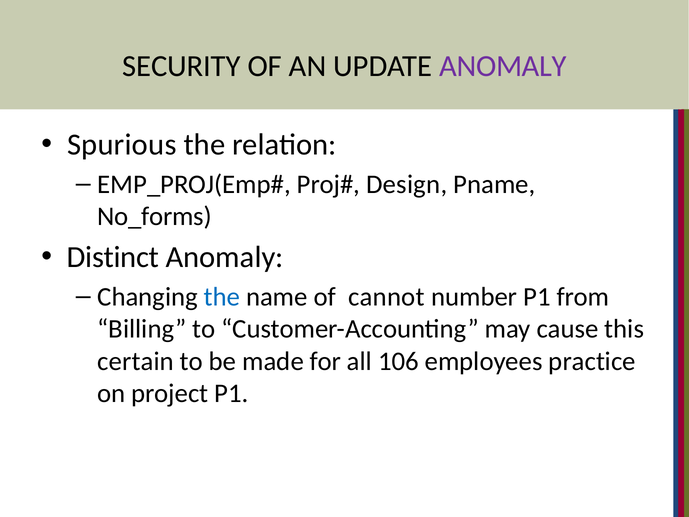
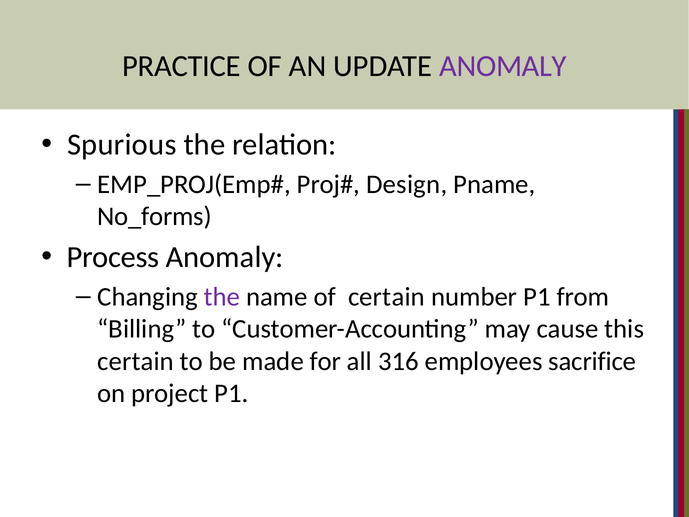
SECURITY: SECURITY -> PRACTICE (182, 66)
Distinct: Distinct -> Process (113, 257)
the colour: blue -> purple (222, 297)
of cannot: cannot -> certain (386, 297)
106: 106 -> 316 (398, 361)
practice: practice -> sacrifice (592, 361)
